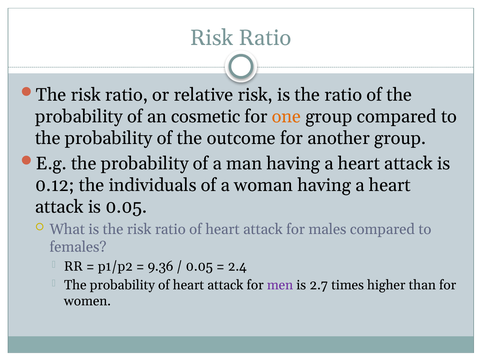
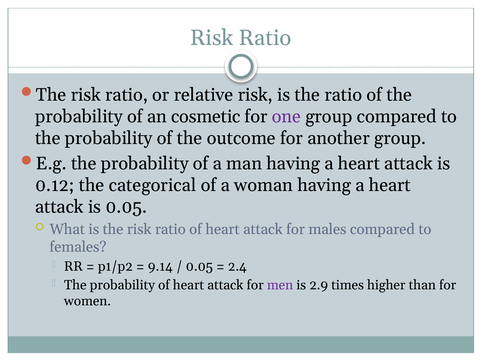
one colour: orange -> purple (286, 117)
individuals: individuals -> categorical (153, 185)
9.36: 9.36 -> 9.14 (160, 267)
2.7: 2.7 -> 2.9 (319, 285)
